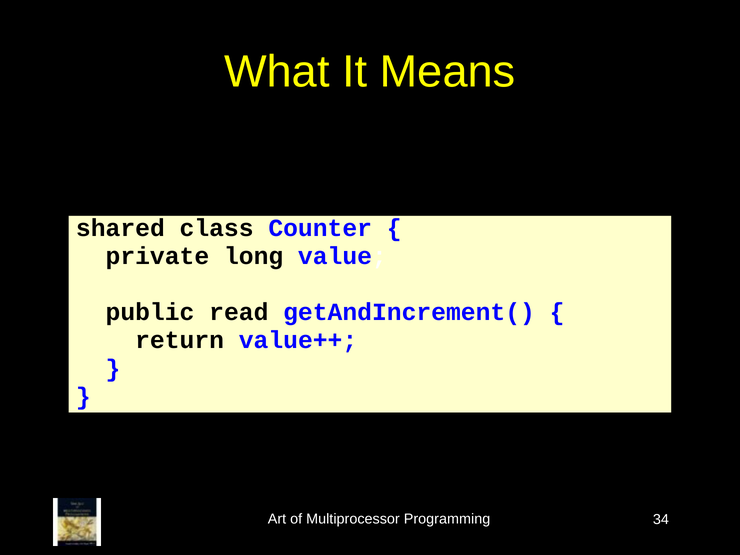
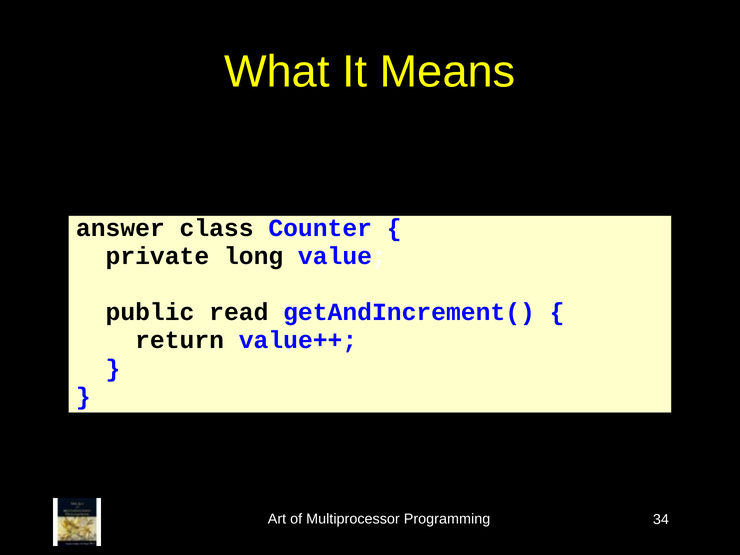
shared: shared -> answer (120, 228)
